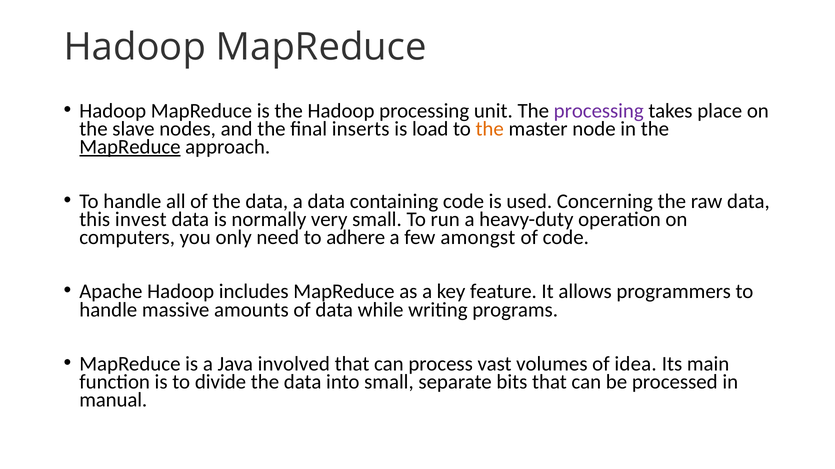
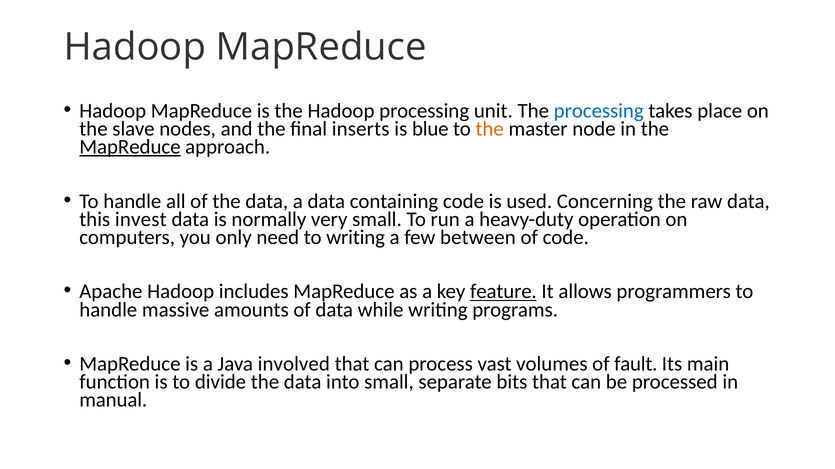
processing colour: purple -> blue (599, 111)
load: load -> blue (430, 129)
to adhere: adhere -> writing (356, 238)
amongst: amongst -> between (478, 238)
feature underline: none -> present (503, 292)
idea: idea -> fault (636, 365)
